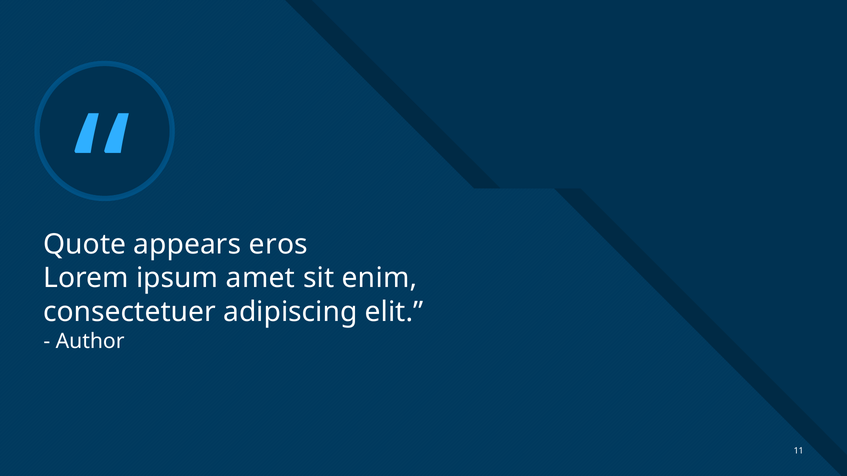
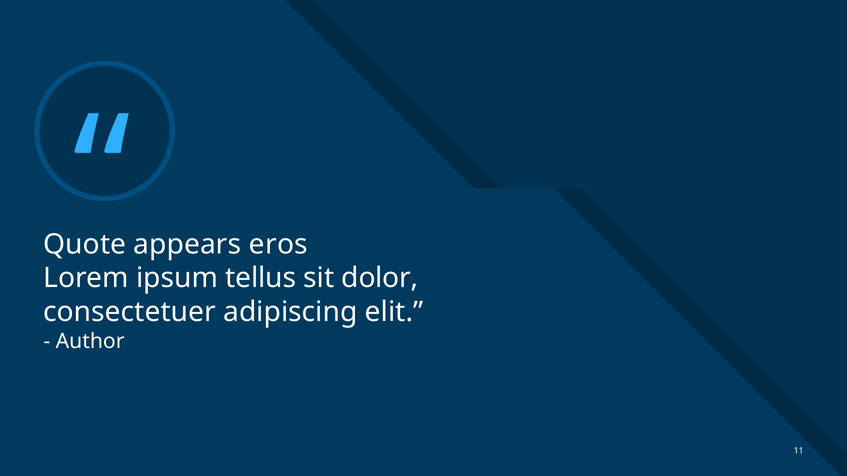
amet: amet -> tellus (261, 278)
enim: enim -> dolor (380, 278)
